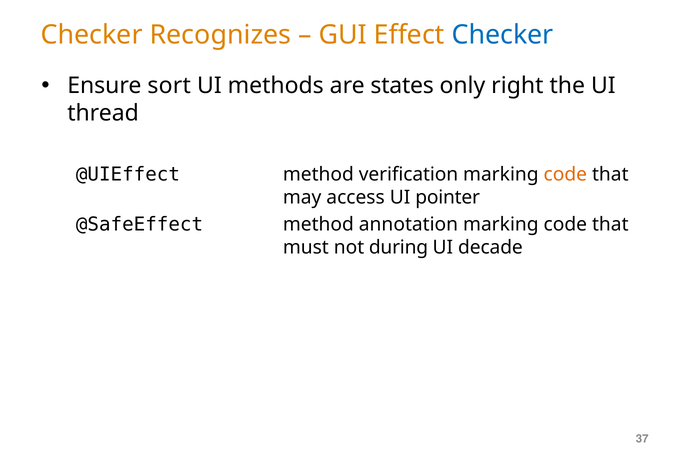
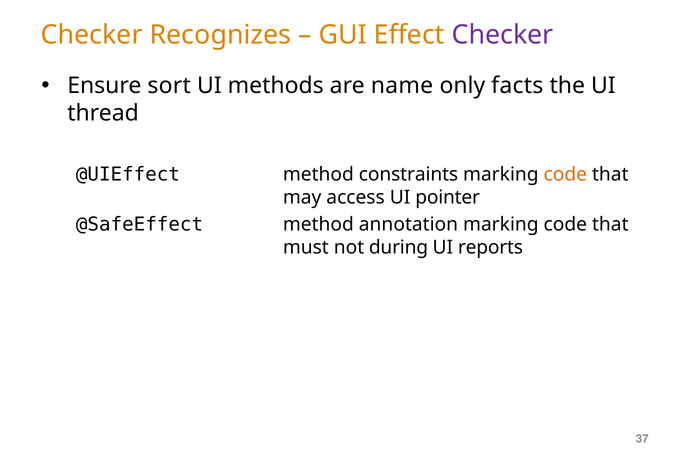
Checker colour: blue -> purple (503, 35)
states: states -> name (402, 86)
right: right -> facts (517, 86)
verification: verification -> constraints (408, 174)
decade: decade -> reports (490, 247)
